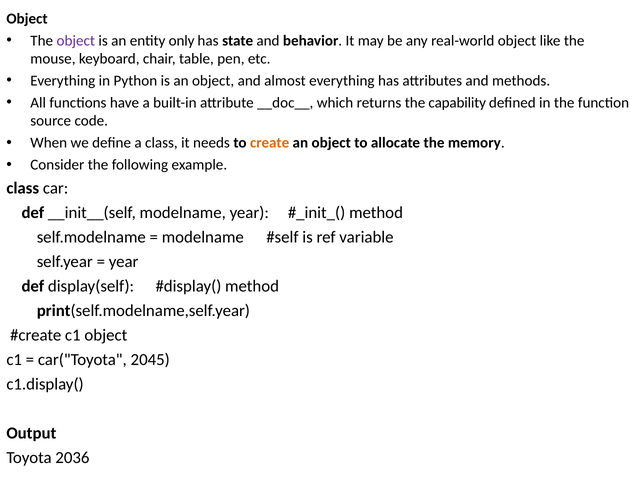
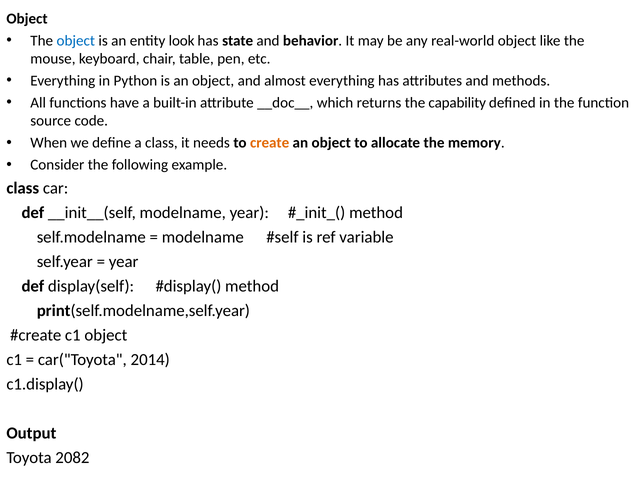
object colour: purple -> blue (76, 41)
only: only -> look (182, 41)
2045: 2045 -> 2014 (150, 360)
2036: 2036 -> 2082 (72, 458)
